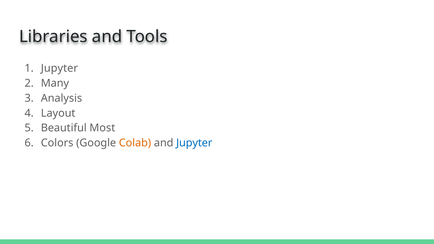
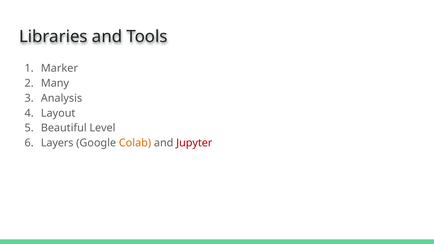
Jupyter: Jupyter -> Marker (59, 68)
Most: Most -> Level (102, 128)
Colors: Colors -> Layers (57, 143)
Jupyter colour: blue -> red (194, 143)
